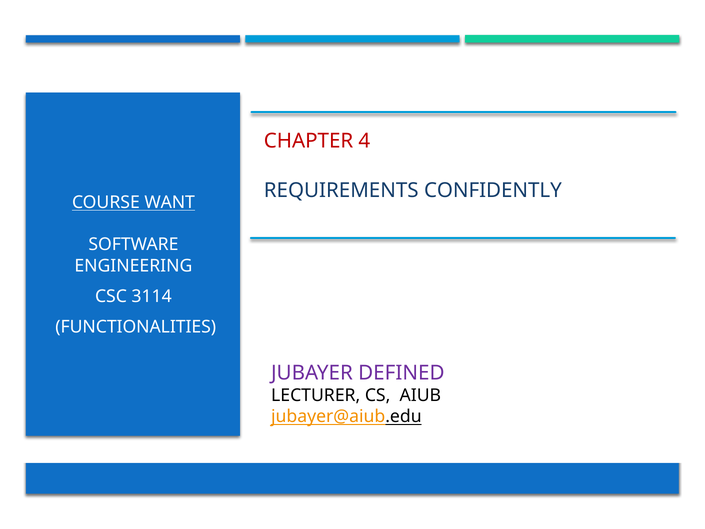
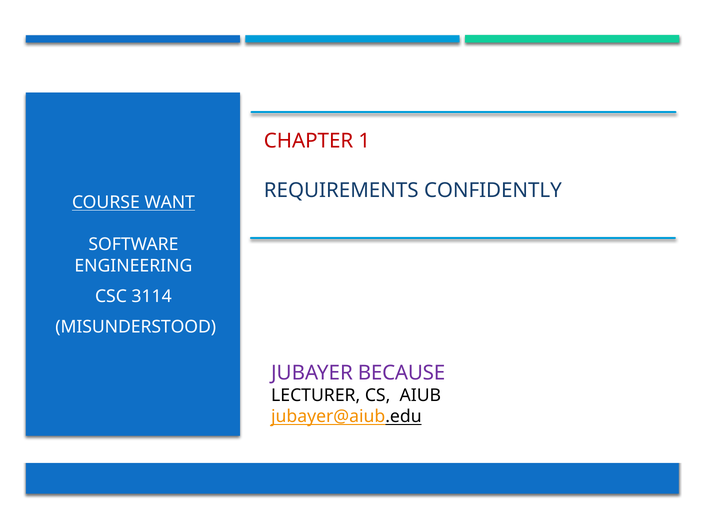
4: 4 -> 1 (364, 141)
FUNCTIONALITIES: FUNCTIONALITIES -> MISUNDERSTOOD (136, 327)
DEFINED: DEFINED -> BECAUSE (401, 373)
